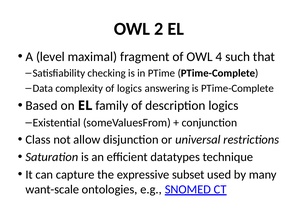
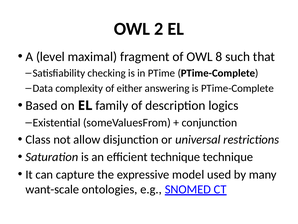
4: 4 -> 8 (219, 57)
of logics: logics -> either (130, 88)
efficient datatypes: datatypes -> technique (175, 157)
subset: subset -> model (188, 174)
